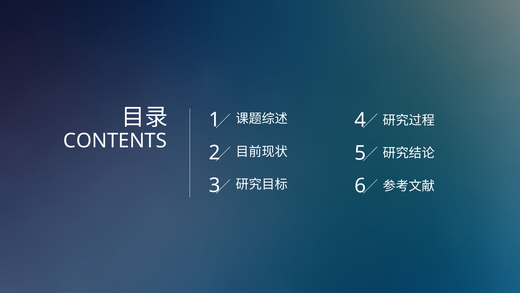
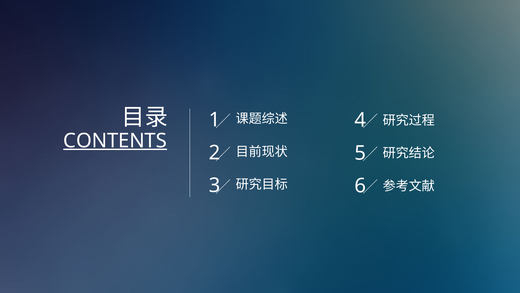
CONTENTS underline: none -> present (115, 140)
